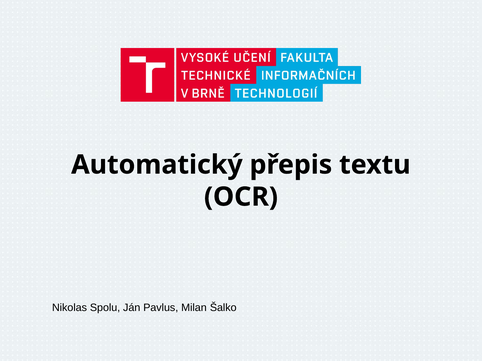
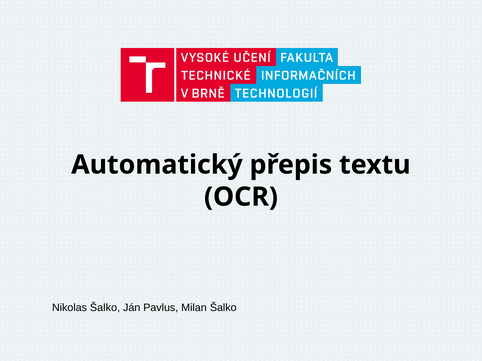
Nikolas Spolu: Spolu -> Šalko (105, 308)
